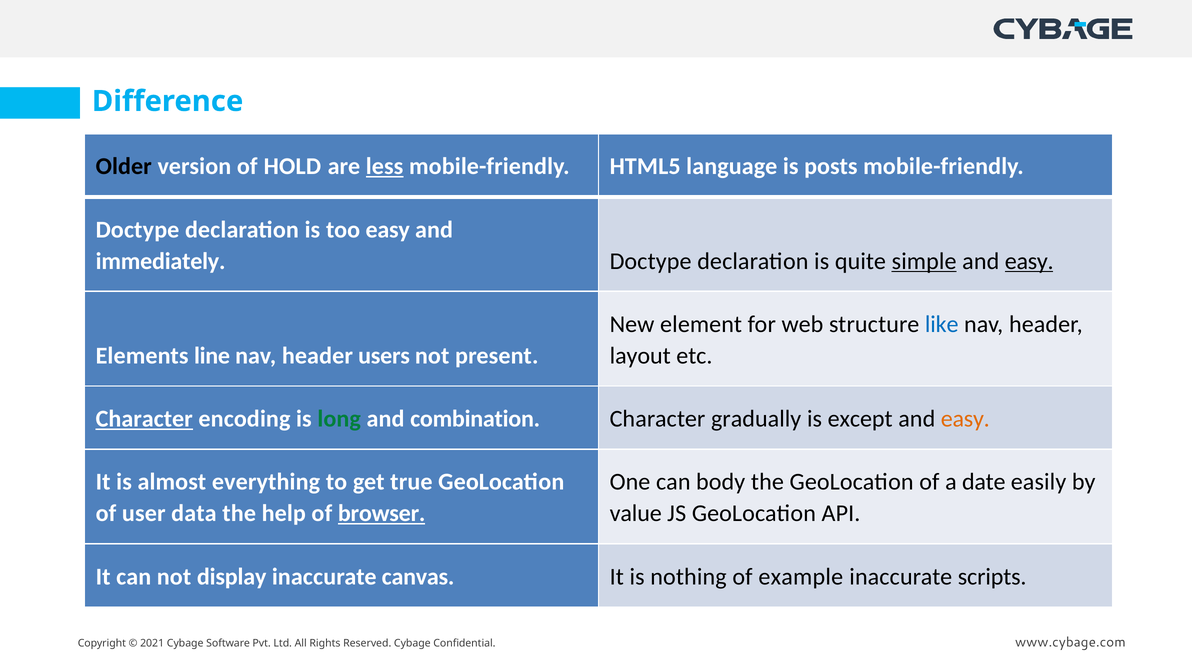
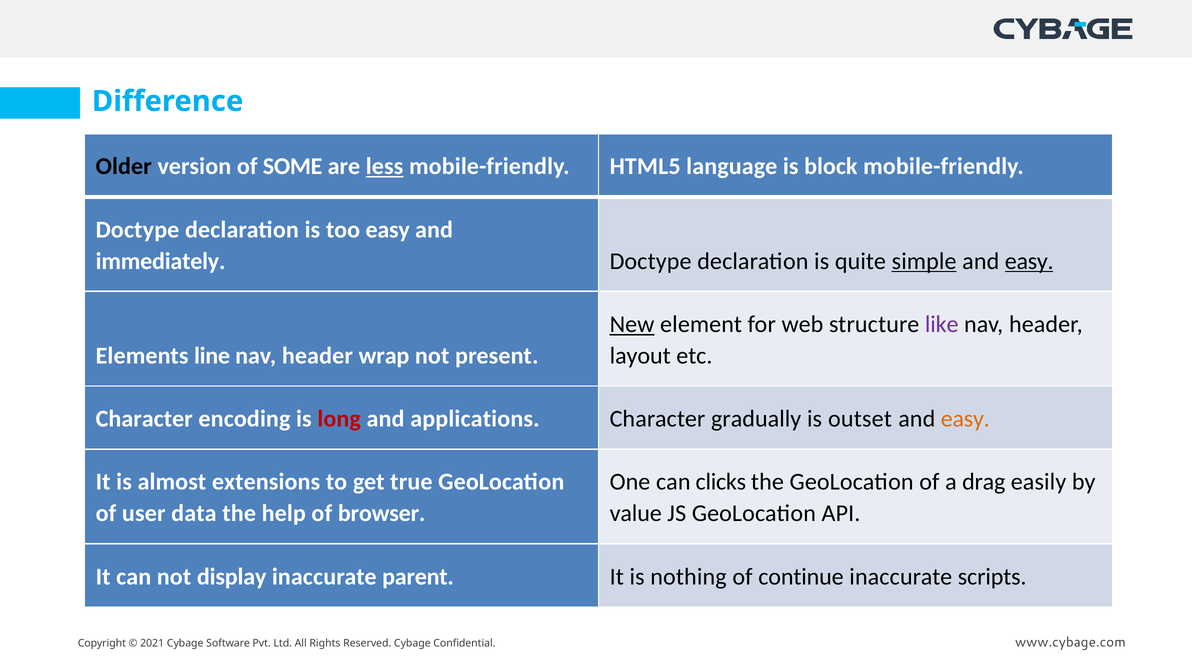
HOLD: HOLD -> SOME (293, 166)
posts: posts -> block (831, 166)
New underline: none -> present (632, 324)
like colour: blue -> purple (942, 324)
users: users -> wrap (384, 356)
Character underline: present -> none (144, 419)
long colour: green -> red (339, 419)
combination: combination -> applications (475, 419)
except: except -> outset (860, 419)
everything: everything -> extensions (266, 482)
body: body -> clicks (721, 482)
date: date -> drag (984, 482)
browser underline: present -> none (382, 513)
canvas: canvas -> parent (418, 576)
example: example -> continue (801, 576)
